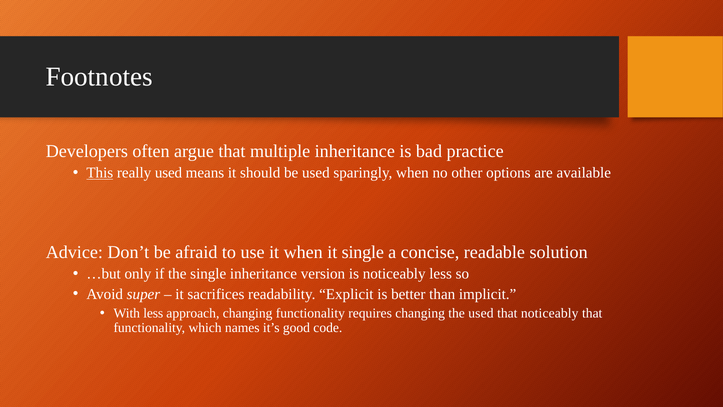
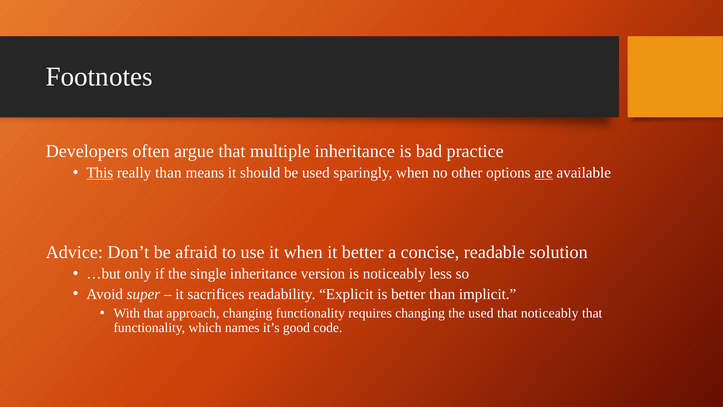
really used: used -> than (168, 173)
are underline: none -> present (544, 173)
it single: single -> better (363, 252)
With less: less -> that (153, 313)
